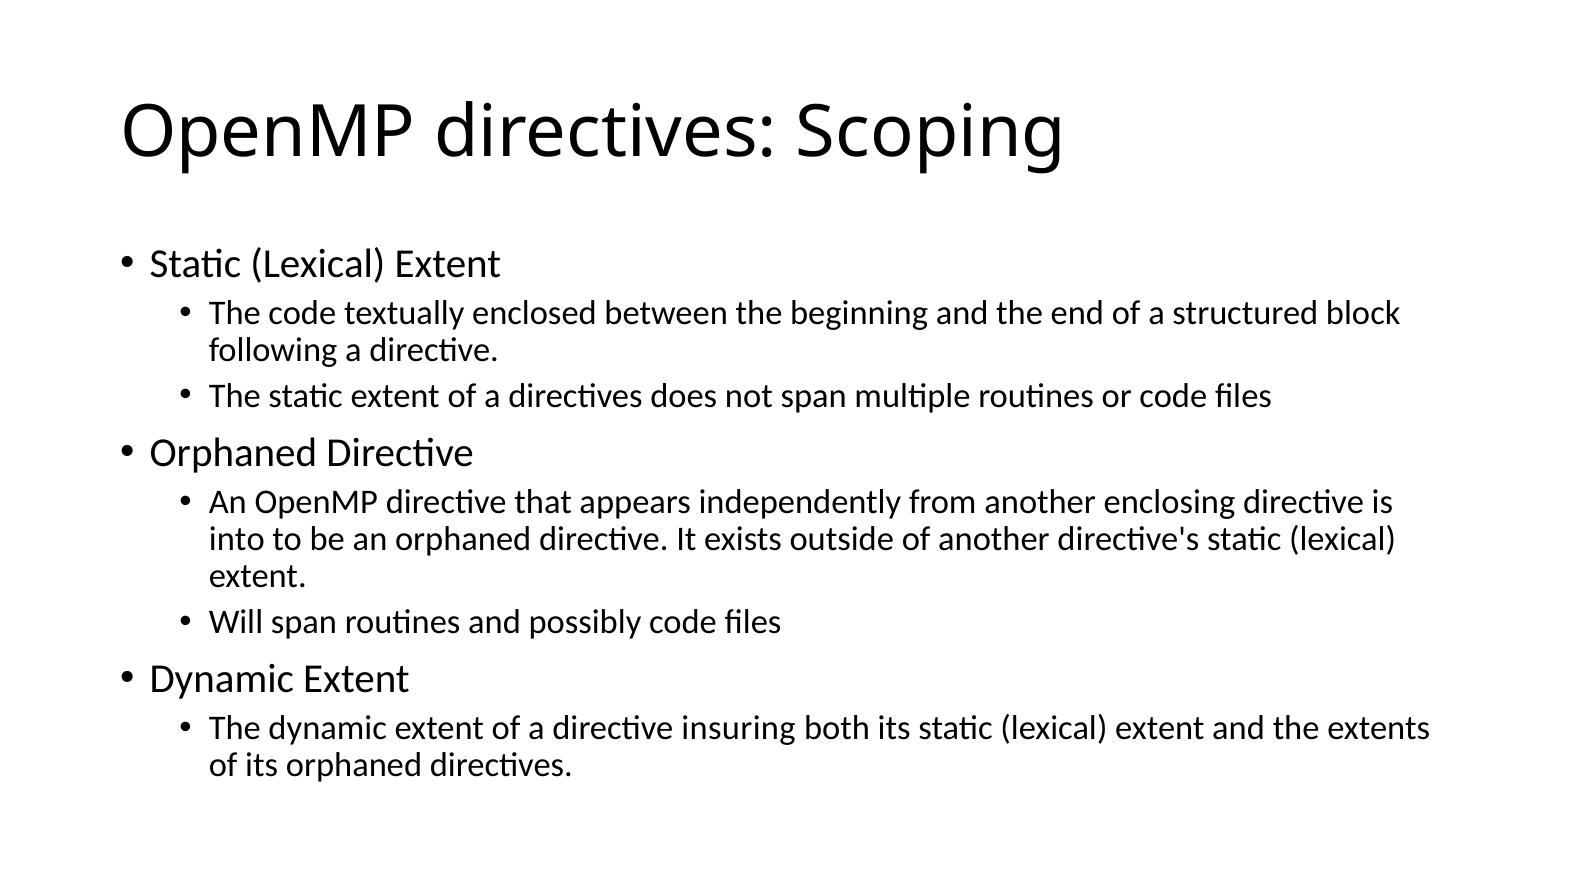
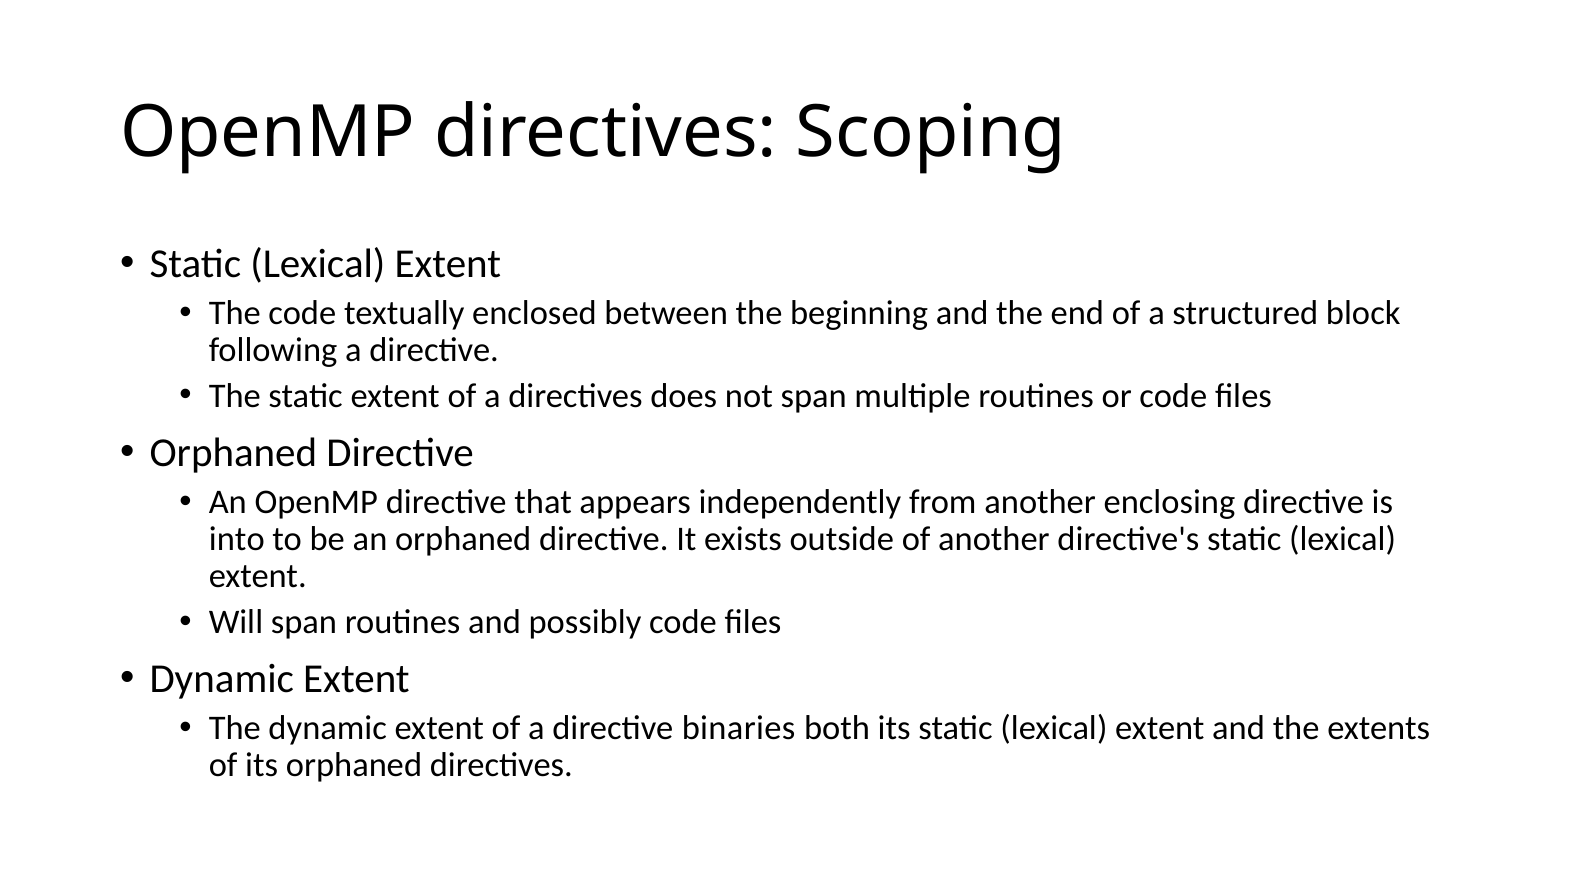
insuring: insuring -> binaries (739, 728)
